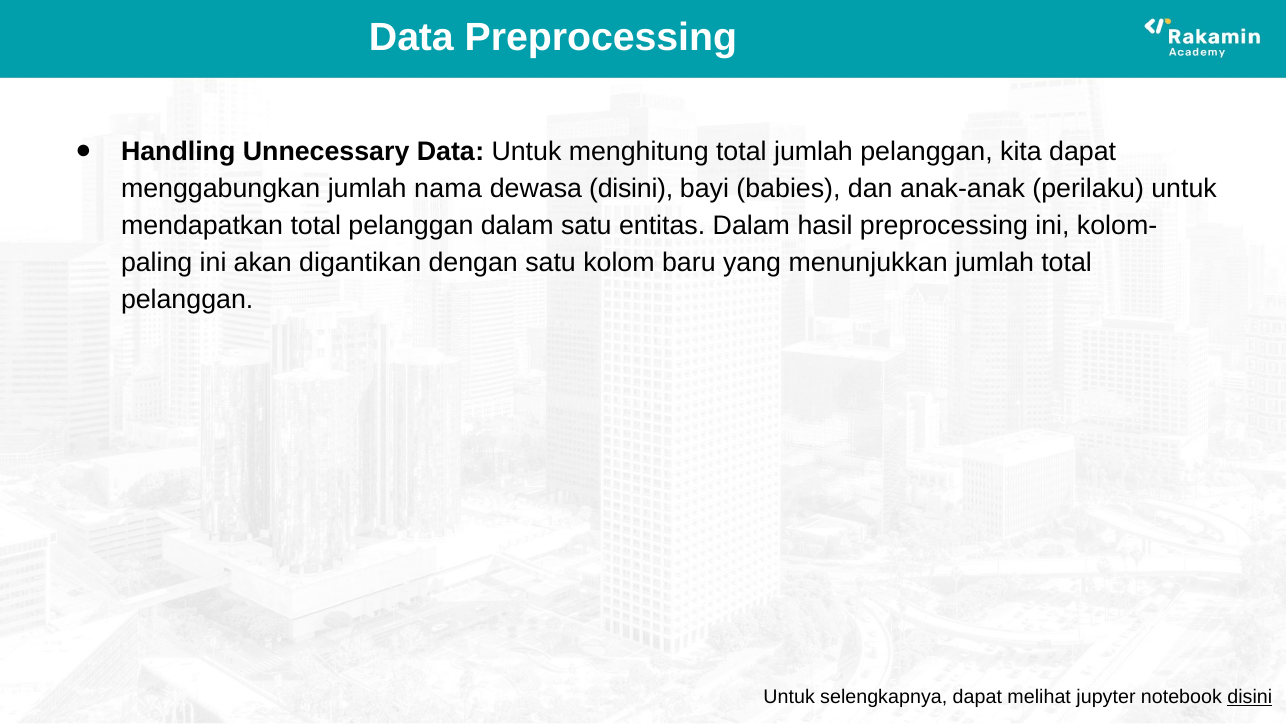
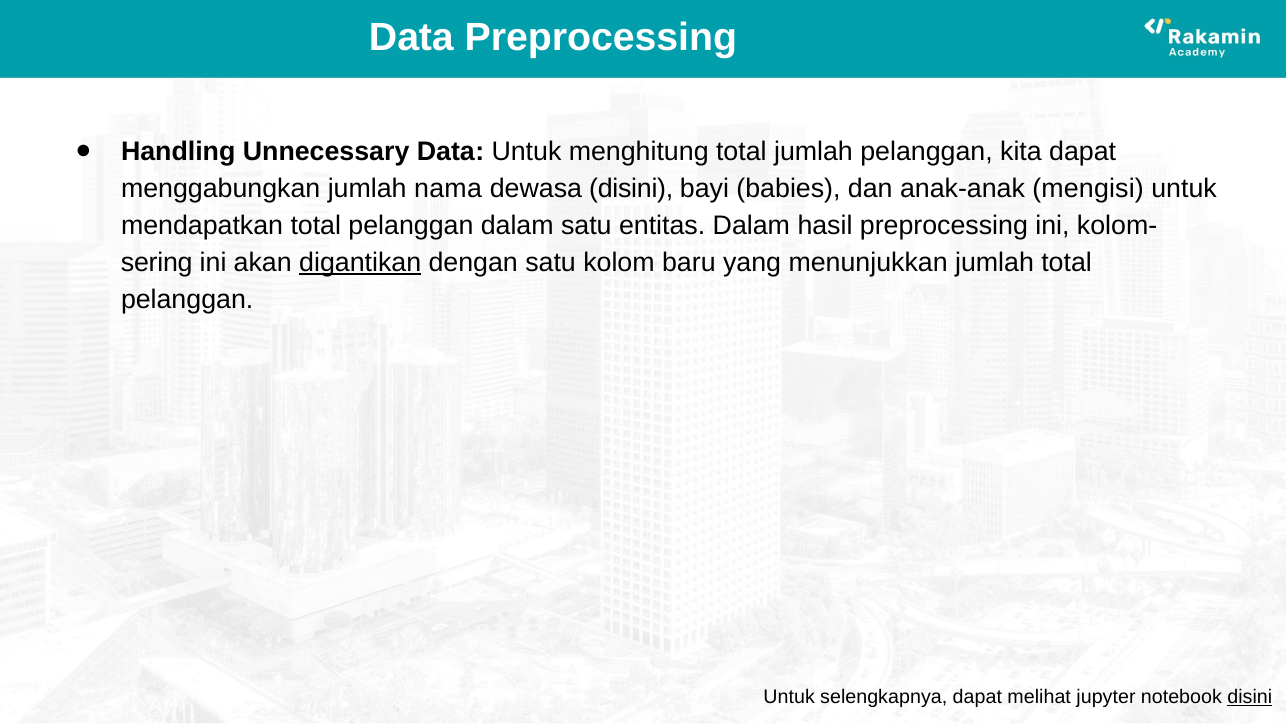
perilaku: perilaku -> mengisi (1088, 188)
paling: paling -> sering (157, 262)
digantikan underline: none -> present (360, 262)
